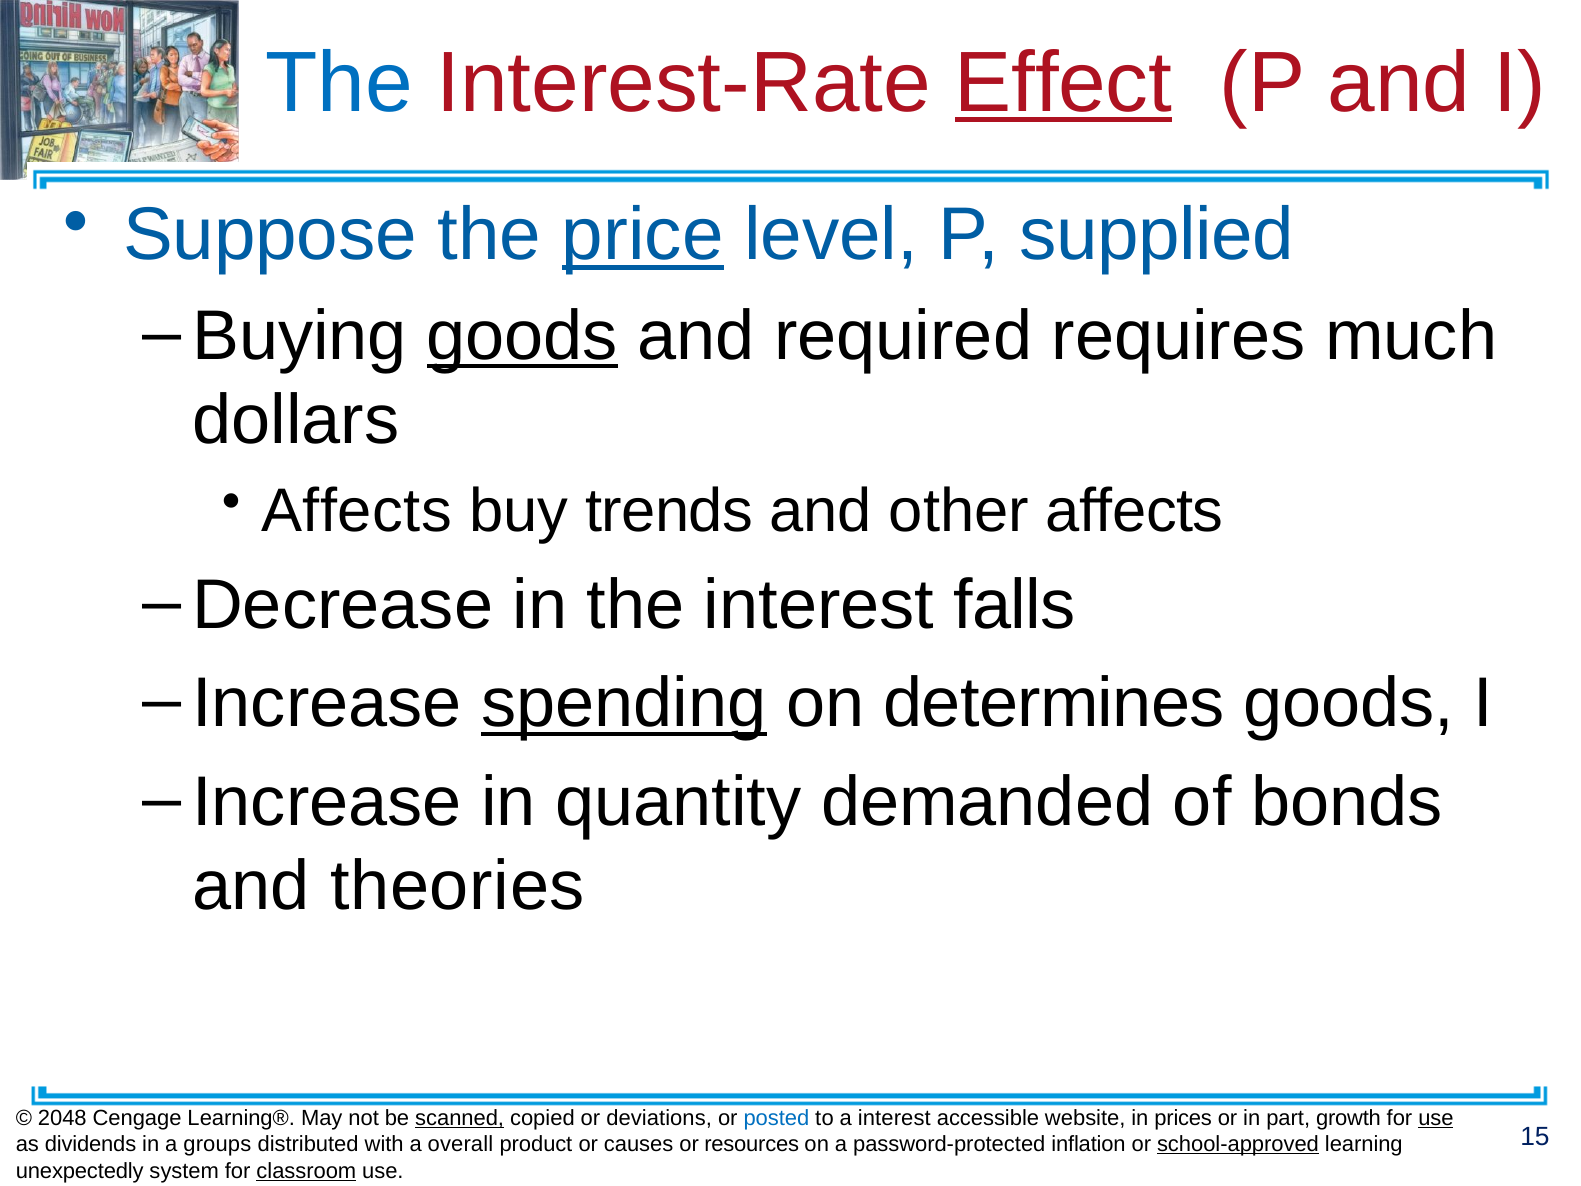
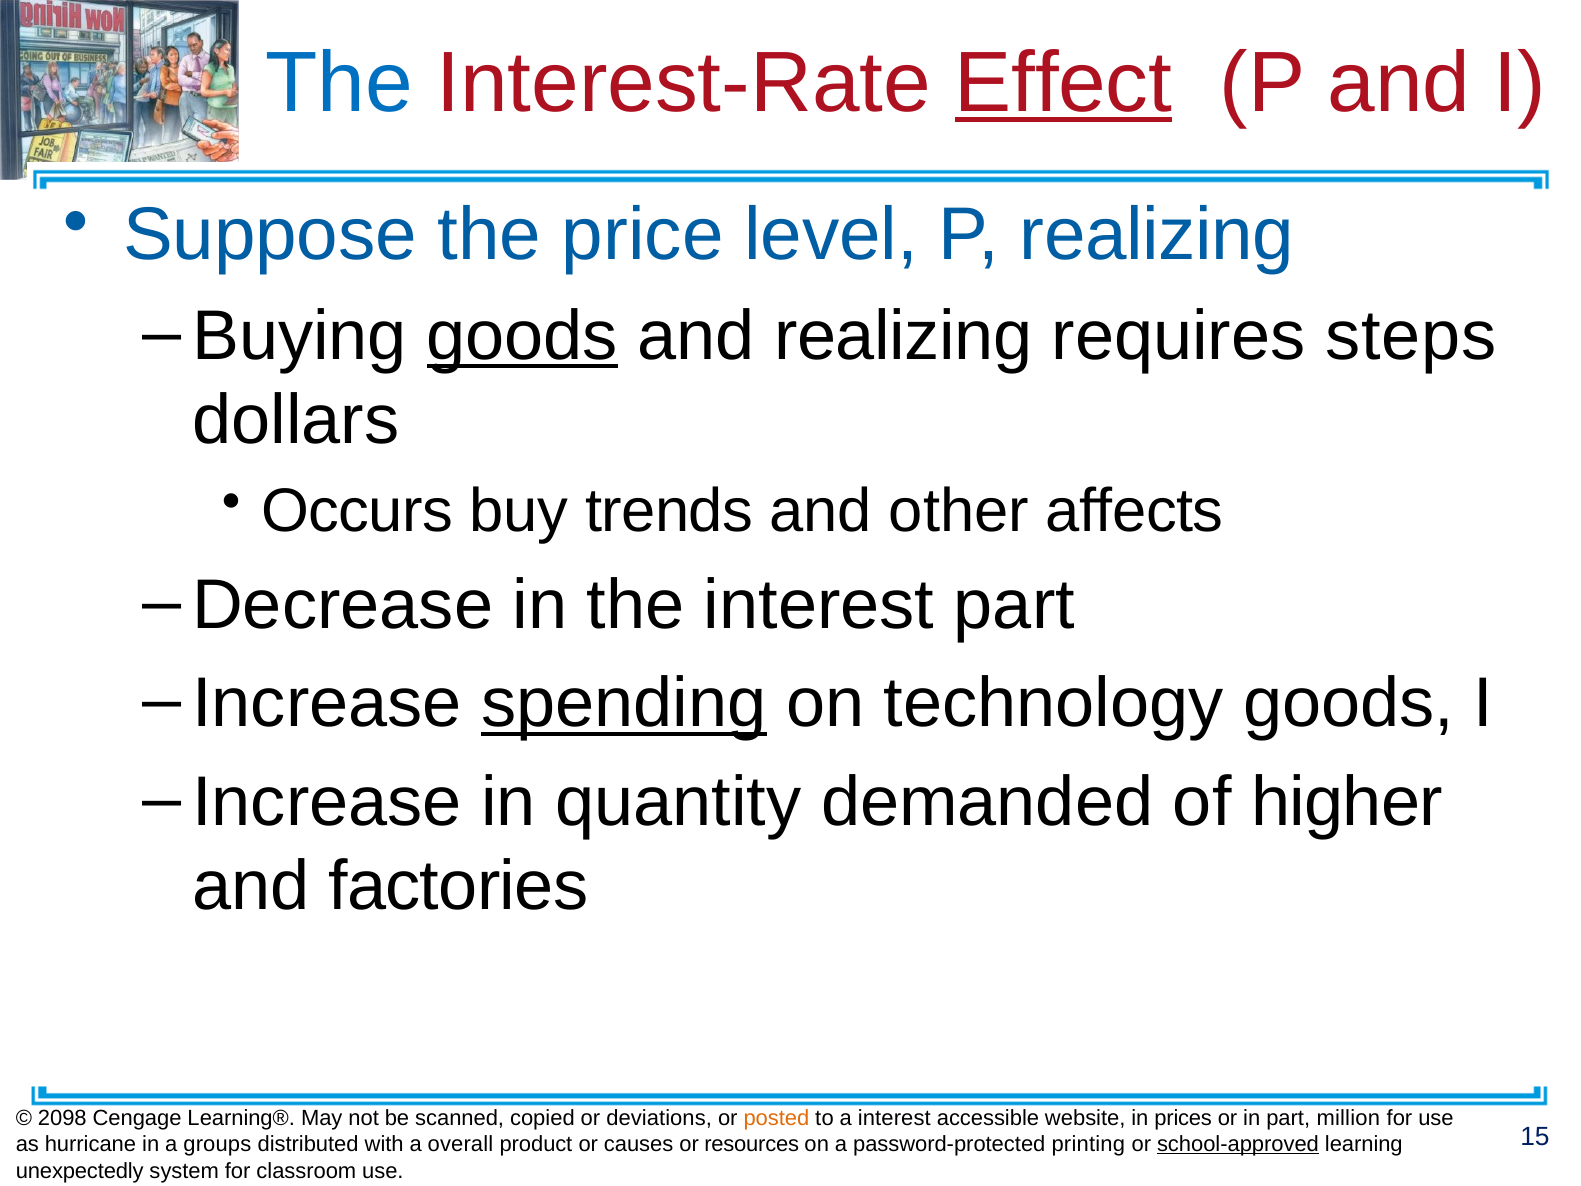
price underline: present -> none (643, 235)
P supplied: supplied -> realizing (1157, 235)
and required: required -> realizing (903, 336)
much: much -> steps (1411, 336)
Affects: Affects -> Occurs (357, 511)
interest falls: falls -> part (1014, 605)
determines: determines -> technology (1054, 703)
bonds: bonds -> higher (1347, 802)
theories: theories -> factories (458, 886)
2048: 2048 -> 2098 (62, 1118)
scanned underline: present -> none (460, 1118)
posted colour: blue -> orange (776, 1118)
growth: growth -> million (1348, 1118)
use underline: present -> none (1436, 1118)
dividends: dividends -> hurricane (90, 1144)
inflation: inflation -> printing (1088, 1144)
classroom underline: present -> none (306, 1171)
